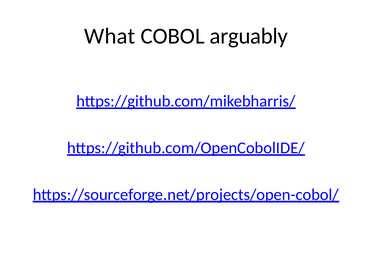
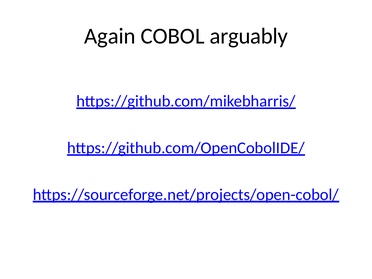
What: What -> Again (110, 36)
